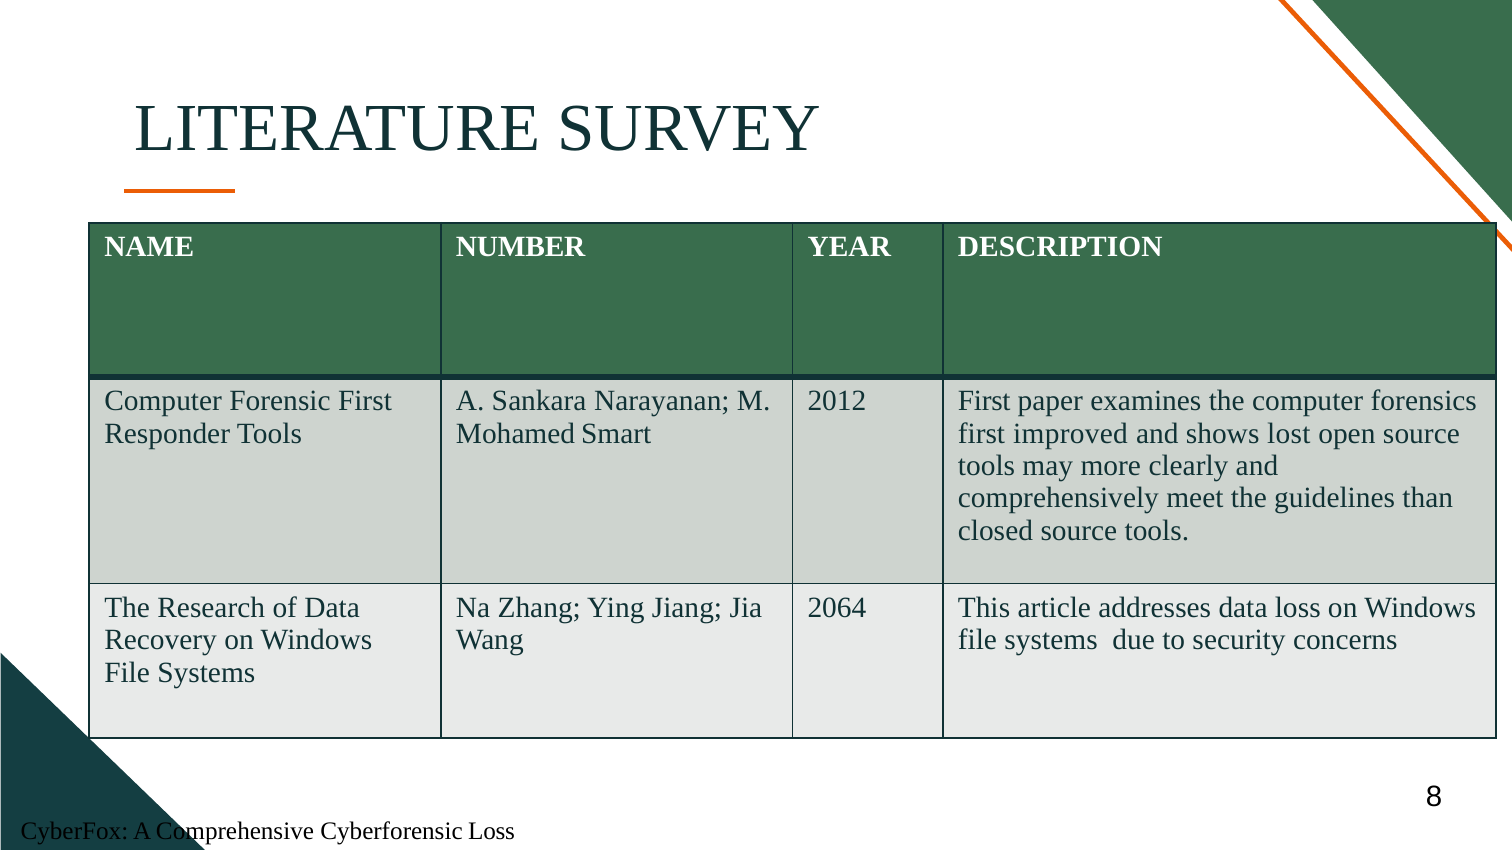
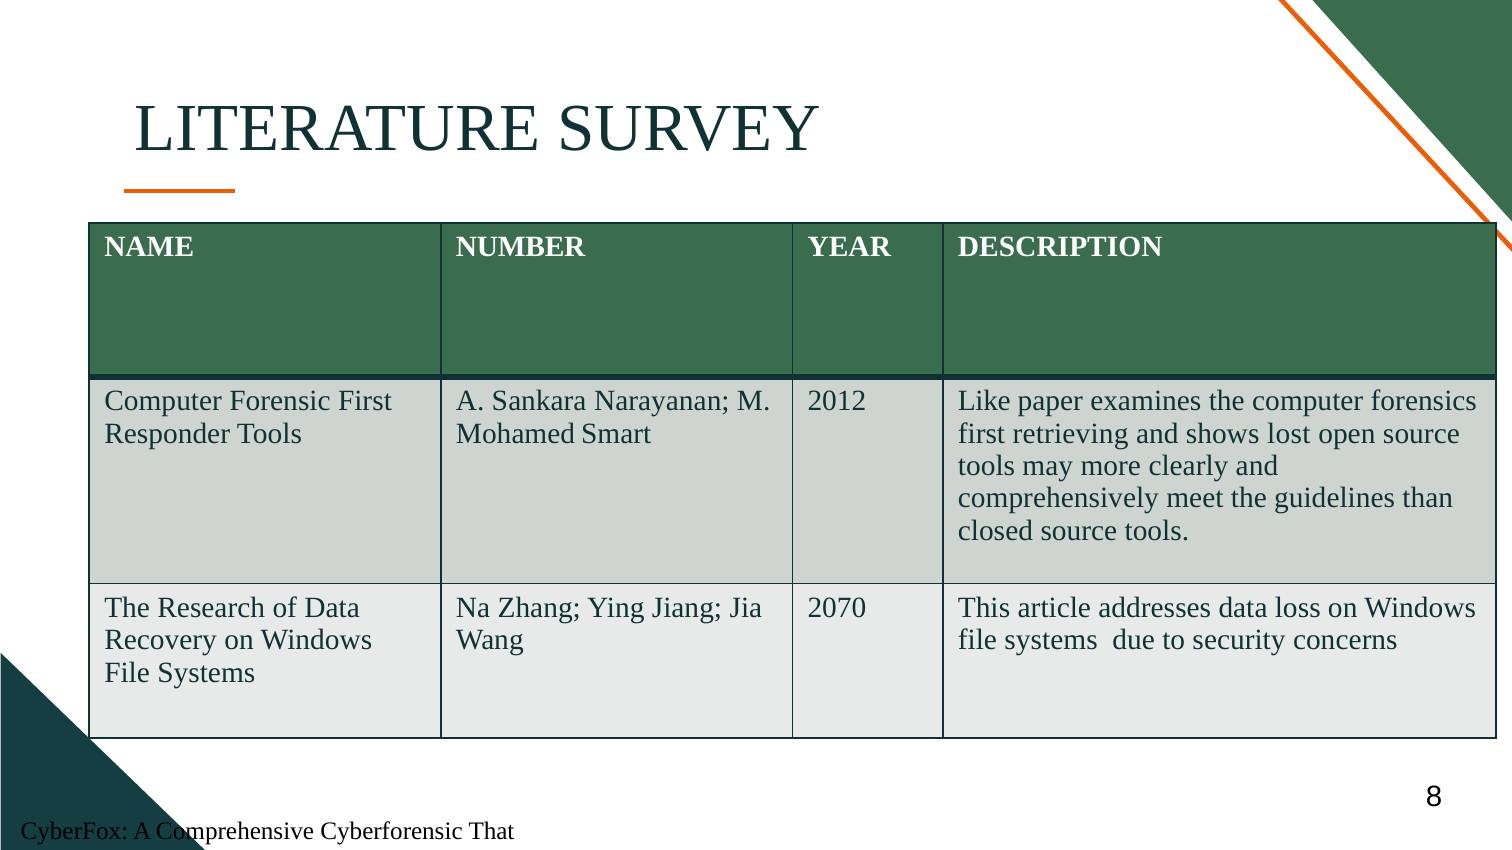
2012 First: First -> Like (984, 401)
improved: improved -> retrieving (1071, 434)
2064: 2064 -> 2070 (837, 608)
Cyberforensic Loss: Loss -> That (492, 831)
